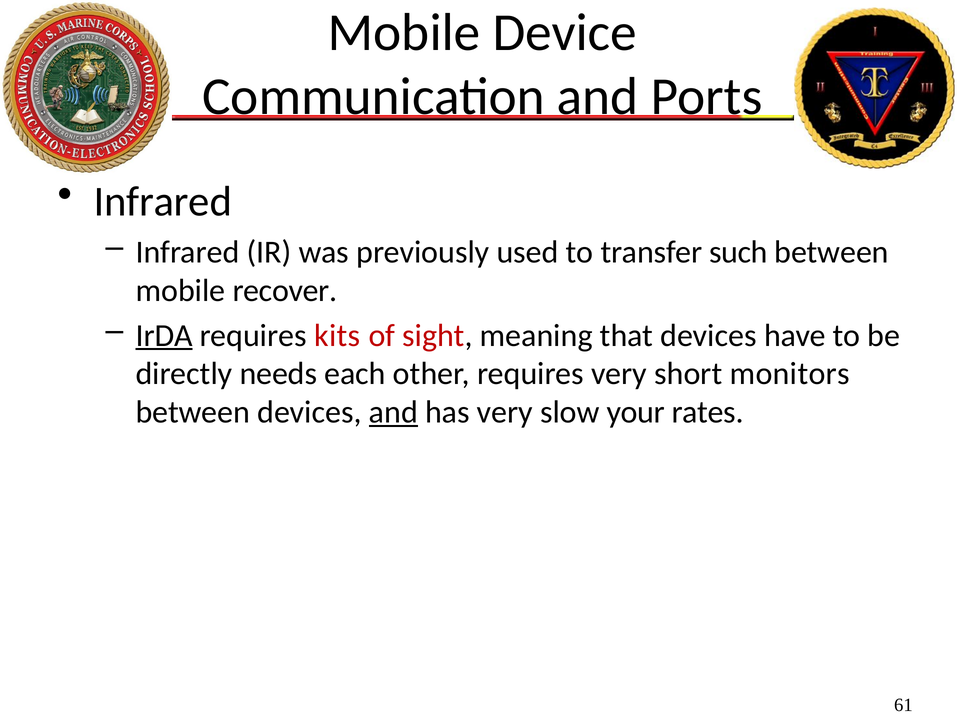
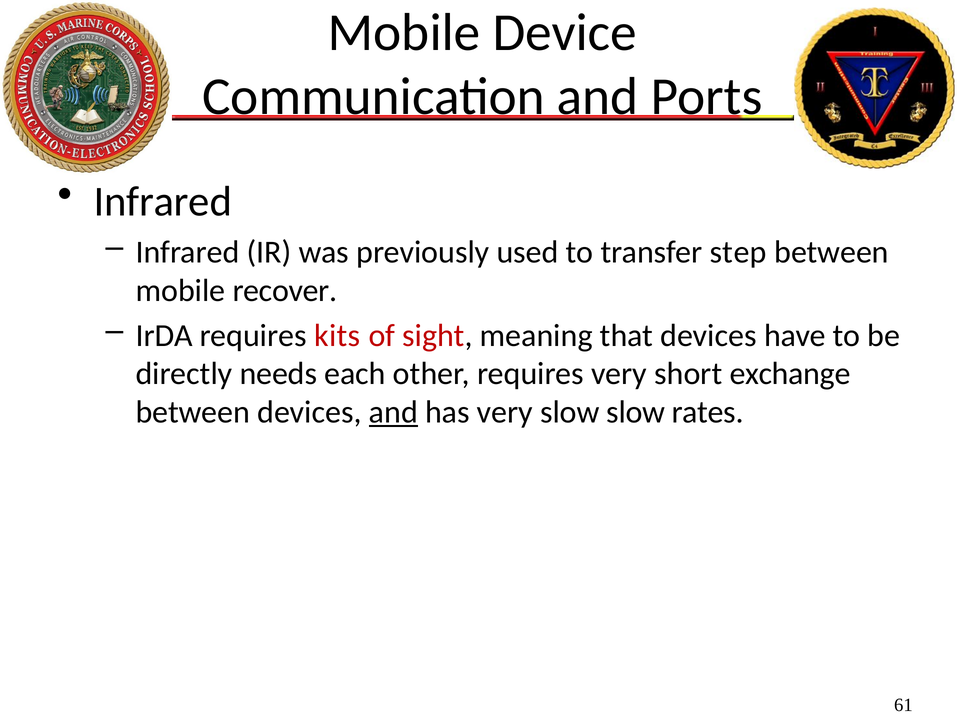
such: such -> step (738, 252)
IrDA underline: present -> none (164, 335)
monitors: monitors -> exchange (790, 374)
slow your: your -> slow (636, 412)
